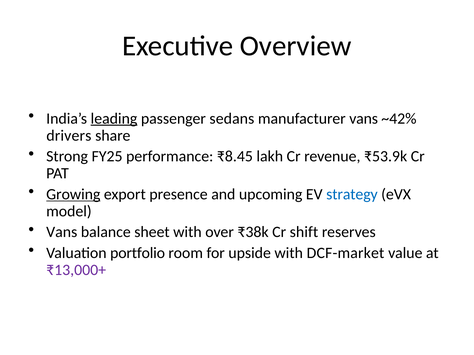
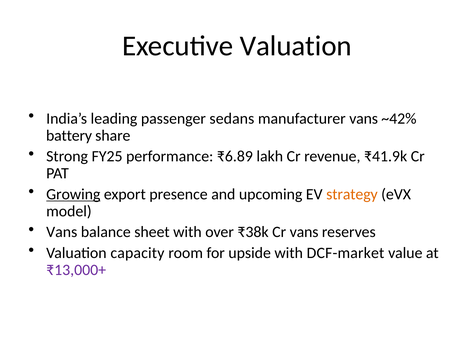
Executive Overview: Overview -> Valuation (296, 46)
leading underline: present -> none (114, 119)
drivers: drivers -> battery (69, 136)
₹8.45: ₹8.45 -> ₹6.89 (235, 157)
₹53.9k: ₹53.9k -> ₹41.9k (386, 157)
strategy colour: blue -> orange (352, 194)
Cr shift: shift -> vans (304, 232)
portfolio: portfolio -> capacity (137, 253)
